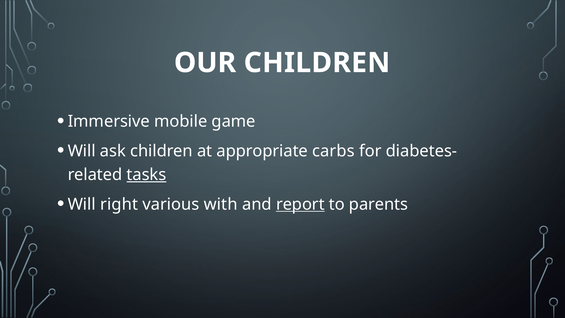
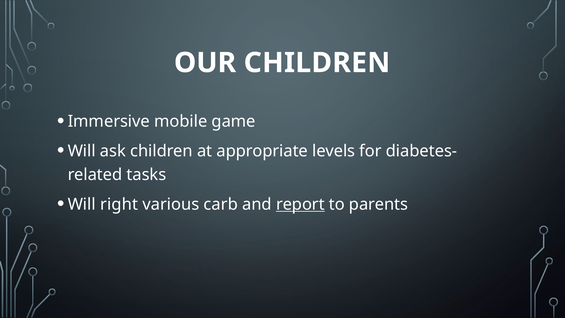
carbs: carbs -> levels (334, 151)
tasks underline: present -> none (146, 175)
with: with -> carb (221, 204)
